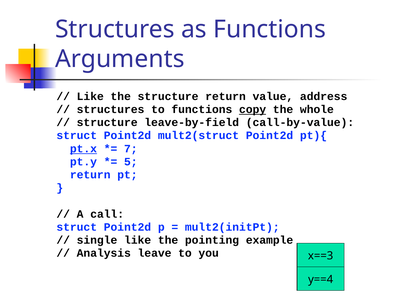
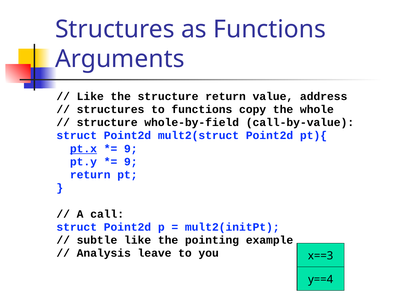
copy underline: present -> none (253, 109)
leave-by-field: leave-by-field -> whole-by-field (192, 122)
7: 7 -> 9 (131, 149)
5: 5 -> 9 (131, 162)
single: single -> subtle (97, 240)
